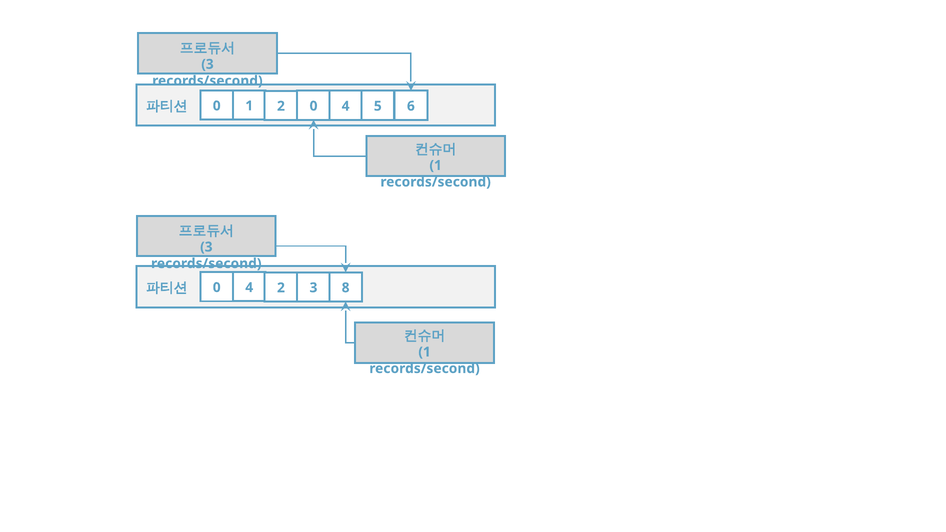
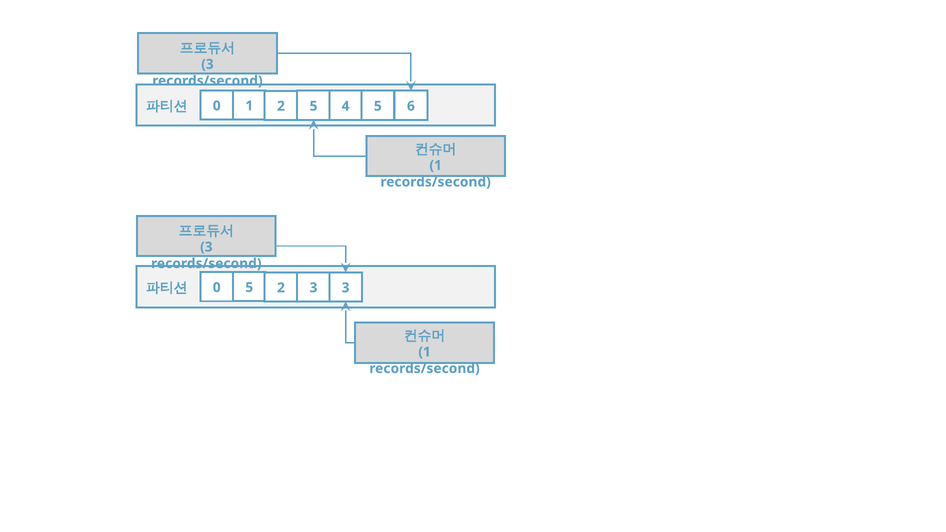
2 0: 0 -> 5 (314, 106)
4: 4 -> 5 (249, 288)
3 8: 8 -> 3 (346, 288)
